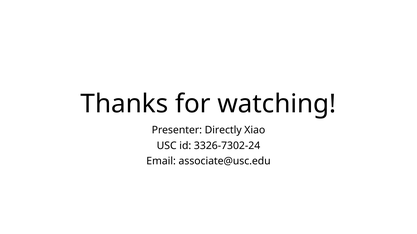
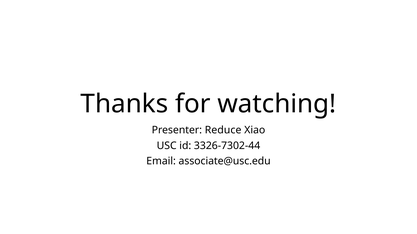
Directly: Directly -> Reduce (223, 130)
3326-7302-24: 3326-7302-24 -> 3326-7302-44 (227, 146)
